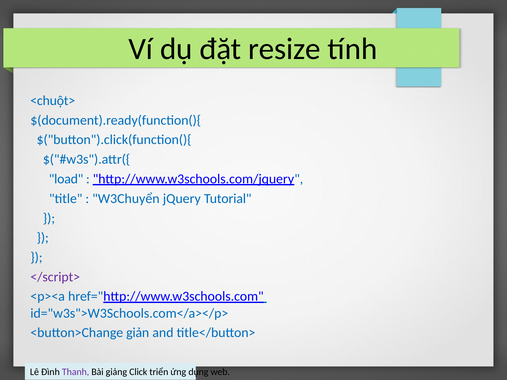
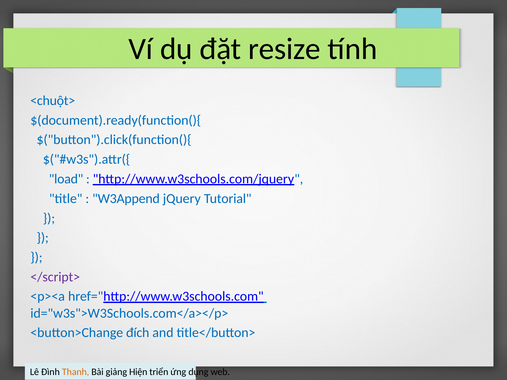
W3Chuyển: W3Chuyển -> W3Append (126, 199)
giản: giản -> đích (138, 333)
Thanh colour: purple -> orange (76, 372)
Click: Click -> Hiện (138, 372)
